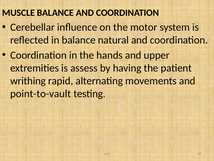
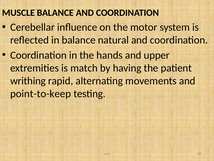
assess: assess -> match (84, 68)
point-to-vault: point-to-vault -> point-to-keep (41, 93)
